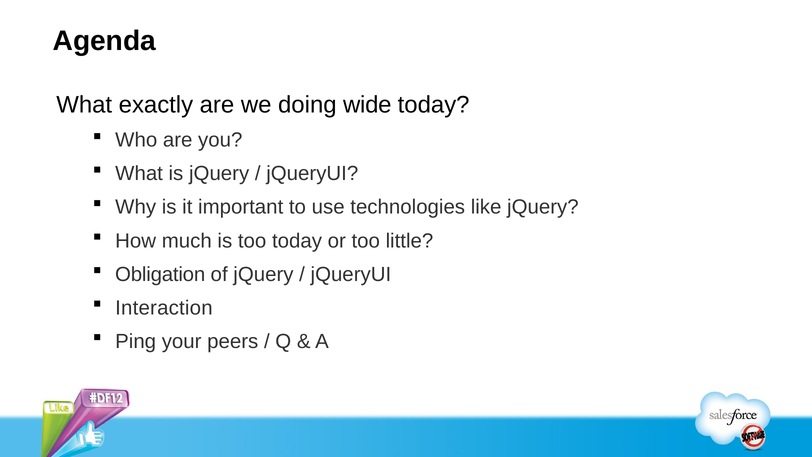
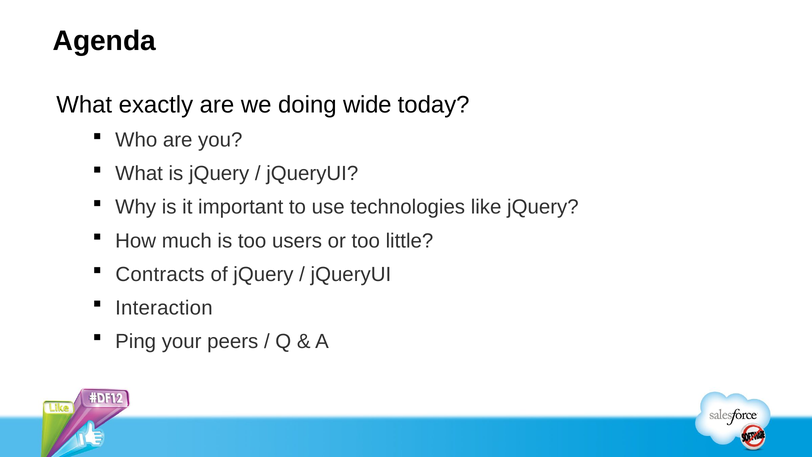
too today: today -> users (297, 241)
Obligation: Obligation -> Contracts (160, 274)
